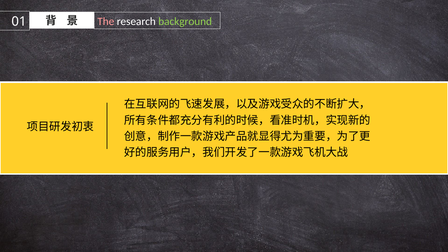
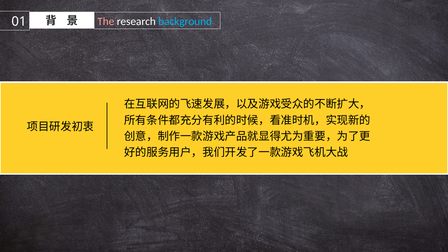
background colour: light green -> light blue (185, 21)
